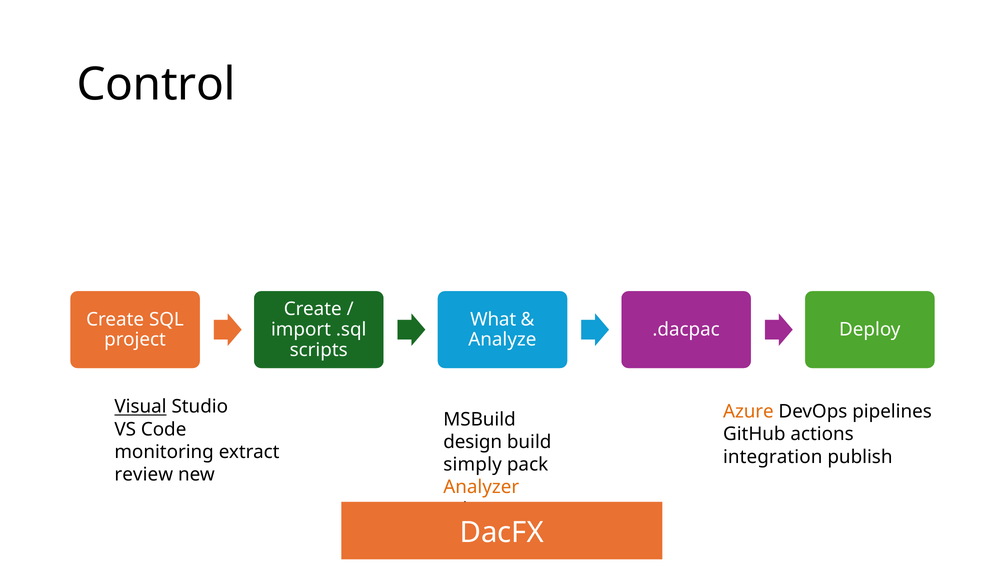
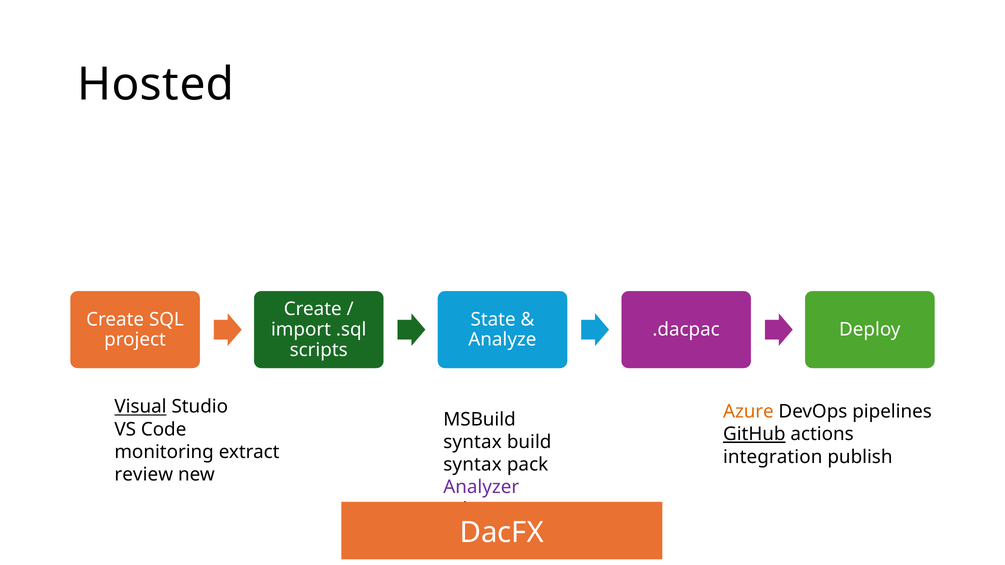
Control: Control -> Hosted (156, 84)
What: What -> State (493, 320)
GitHub underline: none -> present (754, 434)
design: design -> syntax (473, 442)
simply: simply -> syntax (473, 465)
Analyzer colour: orange -> purple (481, 487)
